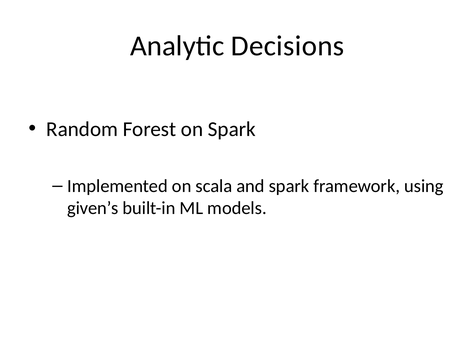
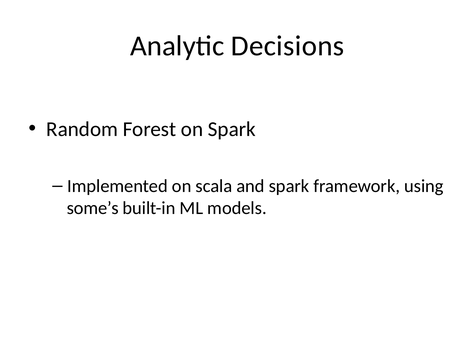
given’s: given’s -> some’s (93, 208)
